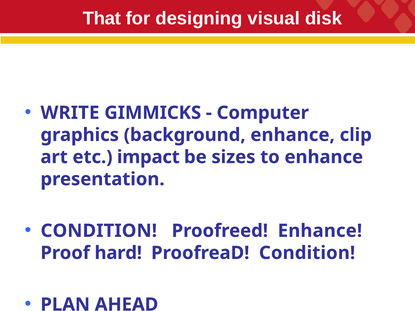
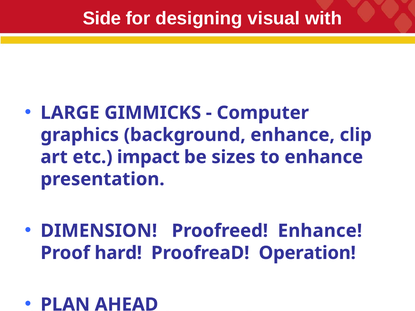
That: That -> Side (102, 19)
disk: disk -> with (323, 19)
WRITE: WRITE -> LARGE (70, 113)
CONDITION: CONDITION -> DIMENSION (99, 231)
ProofreaD Condition: Condition -> Operation (307, 253)
